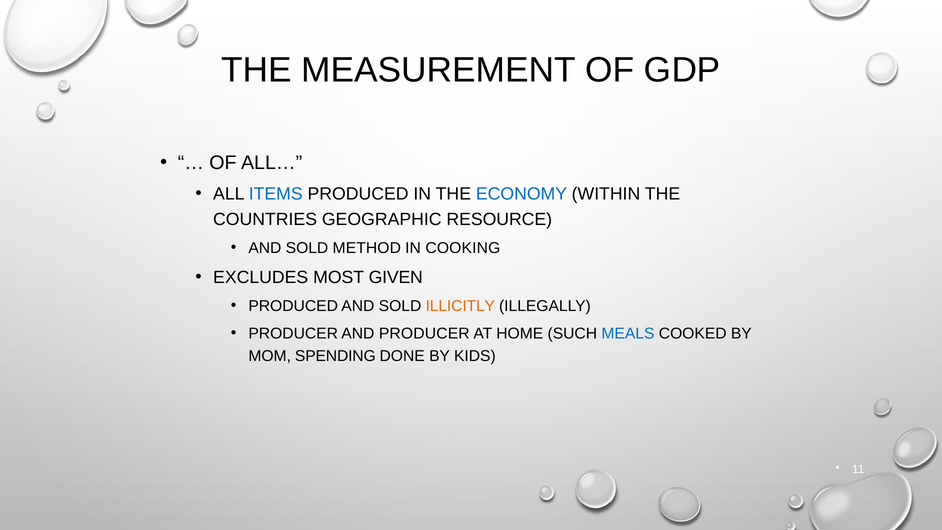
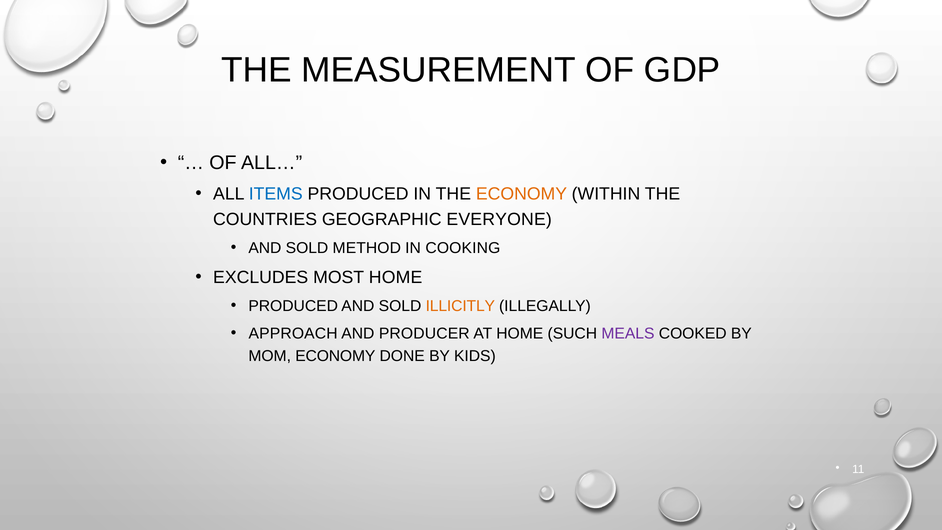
ECONOMY colour: blue -> orange (521, 194)
RESOURCE: RESOURCE -> EVERYONE (499, 219)
MOST GIVEN: GIVEN -> HOME (396, 277)
PRODUCER: PRODUCER -> APPROACH (293, 333)
MEALS colour: blue -> purple (628, 333)
MOM SPENDING: SPENDING -> ECONOMY (335, 356)
